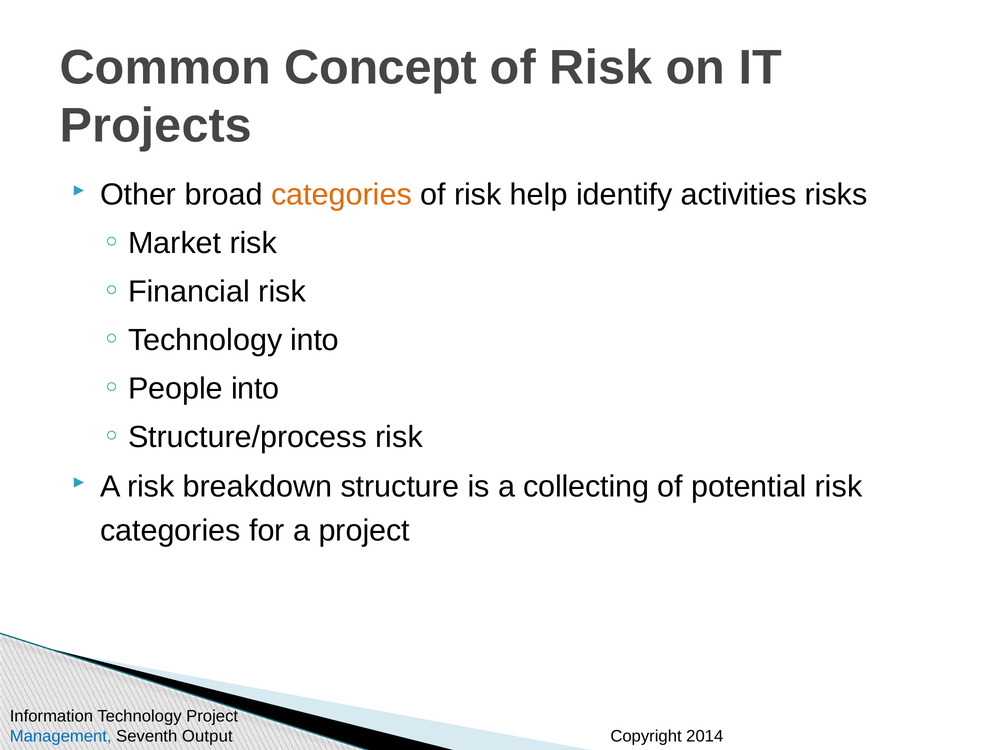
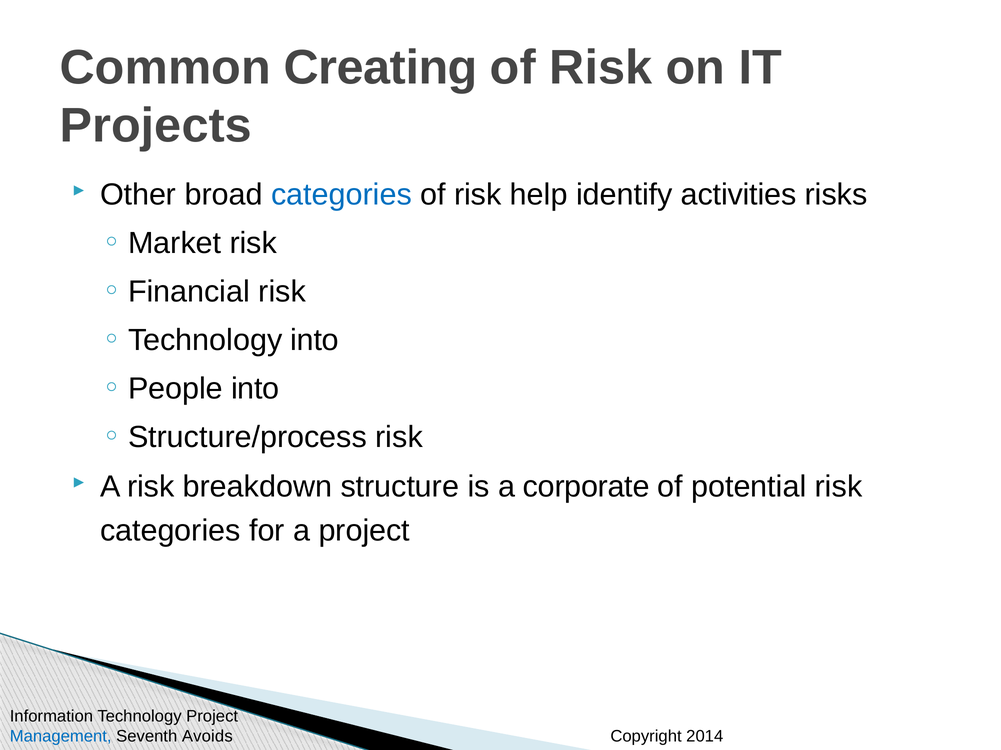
Concept: Concept -> Creating (381, 68)
categories colour: orange -> blue (341, 195)
collecting: collecting -> corporate (586, 487)
Output: Output -> Avoids (207, 737)
